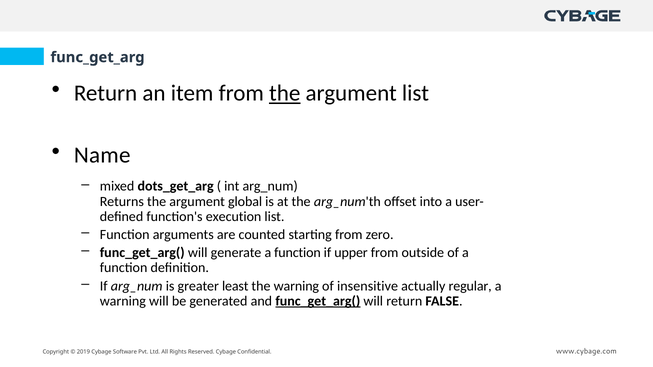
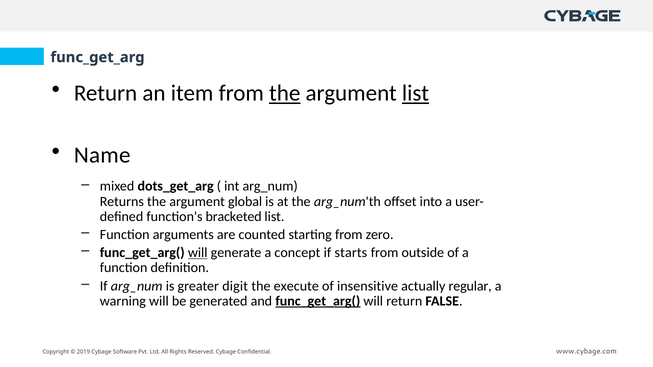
list underline: none -> present (415, 93)
execution: execution -> bracketed (234, 217)
will underline: none -> present (198, 253)
generate a function: function -> concept (297, 253)
upper: upper -> starts (351, 253)
least: least -> digit (235, 286)
the warning: warning -> execute (296, 286)
